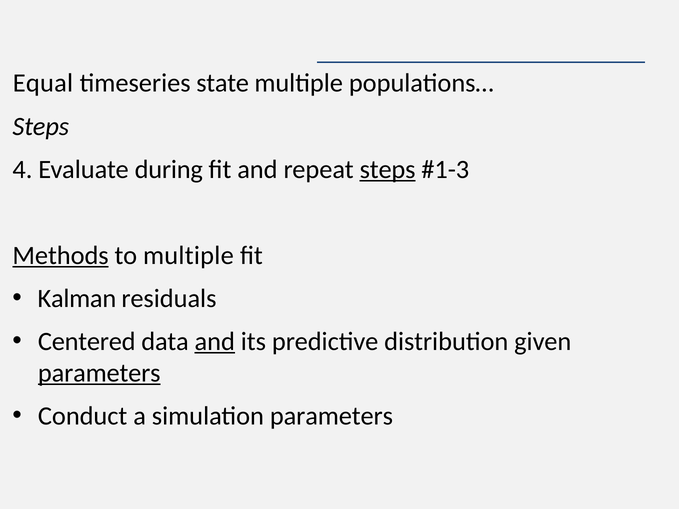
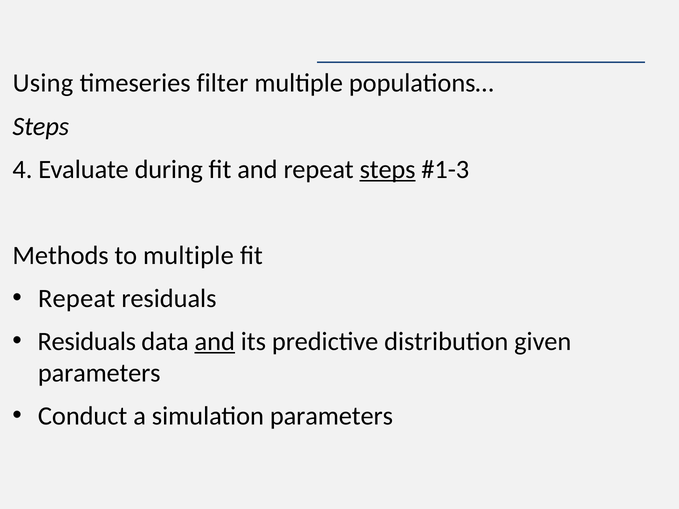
Equal: Equal -> Using (43, 83)
state: state -> filter (222, 83)
Methods underline: present -> none (61, 255)
Kalman: Kalman -> Repeat (77, 299)
Centered: Centered -> Residuals (87, 342)
parameters underline: present -> none (99, 373)
